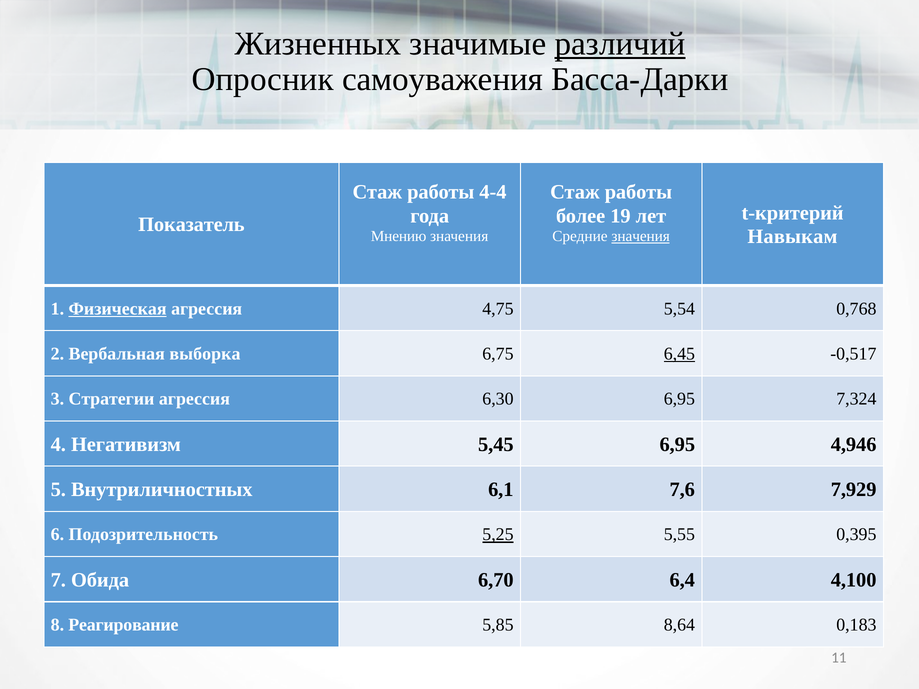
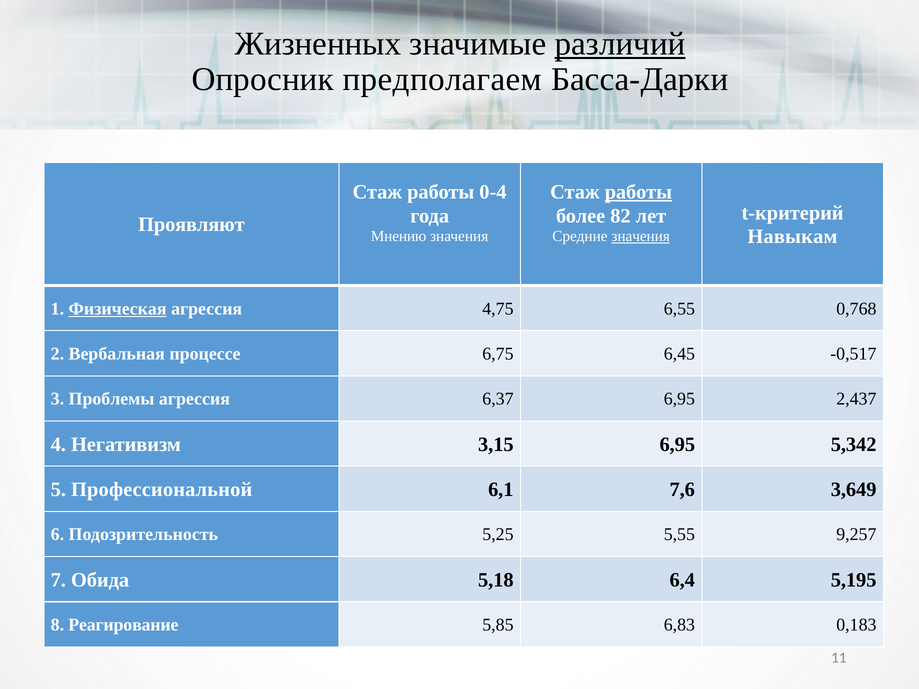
самоуважения: самоуважения -> предполагаем (442, 80)
4-4: 4-4 -> 0-4 (493, 192)
работы underline: none -> present (638, 192)
19: 19 -> 82 (621, 216)
Показатель: Показатель -> Проявляют (191, 225)
5,54: 5,54 -> 6,55 (679, 309)
выборка: выборка -> процессе (205, 354)
6,45 underline: present -> none (679, 354)
Стратегии: Стратегии -> Проблемы (111, 399)
6,30: 6,30 -> 6,37 (498, 399)
7,324: 7,324 -> 2,437 (856, 399)
5,45: 5,45 -> 3,15 (496, 444)
4,946: 4,946 -> 5,342 (854, 444)
Внутриличностных: Внутриличностных -> Профессиональной (162, 490)
7,929: 7,929 -> 3,649 (854, 490)
5,25 underline: present -> none (498, 535)
0,395: 0,395 -> 9,257 (856, 535)
6,70: 6,70 -> 5,18 (496, 580)
4,100: 4,100 -> 5,195 (854, 580)
8,64: 8,64 -> 6,83 (679, 625)
